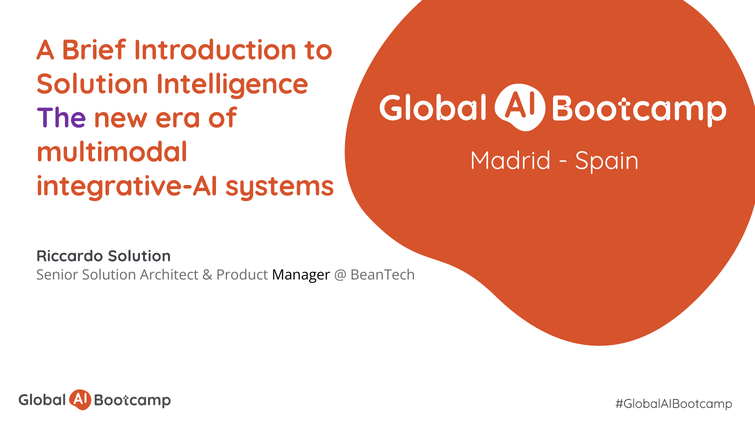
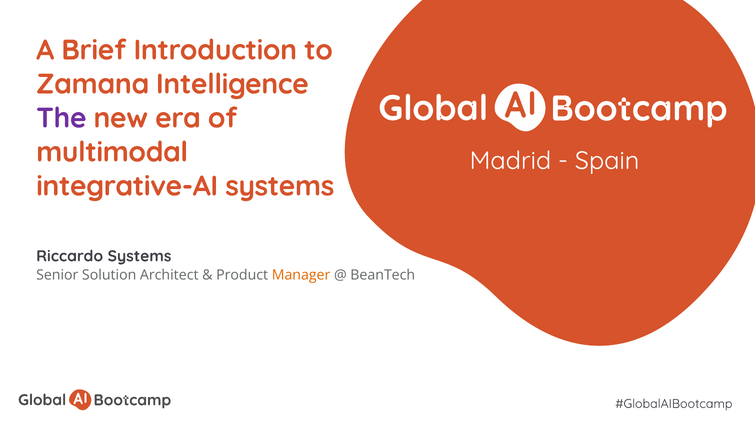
Solution: Solution -> Zamana (93, 84)
Riccardo Solution: Solution -> Systems (140, 256)
Manager colour: black -> orange (301, 275)
